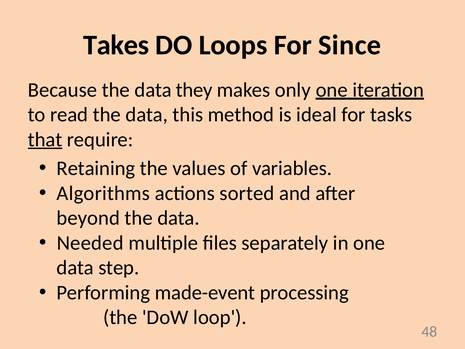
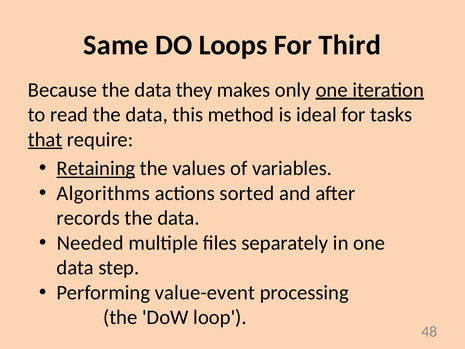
Takes: Takes -> Same (116, 45)
Since: Since -> Third (350, 45)
Retaining underline: none -> present (96, 168)
beyond: beyond -> records (88, 218)
made-event: made-event -> value-event (205, 292)
